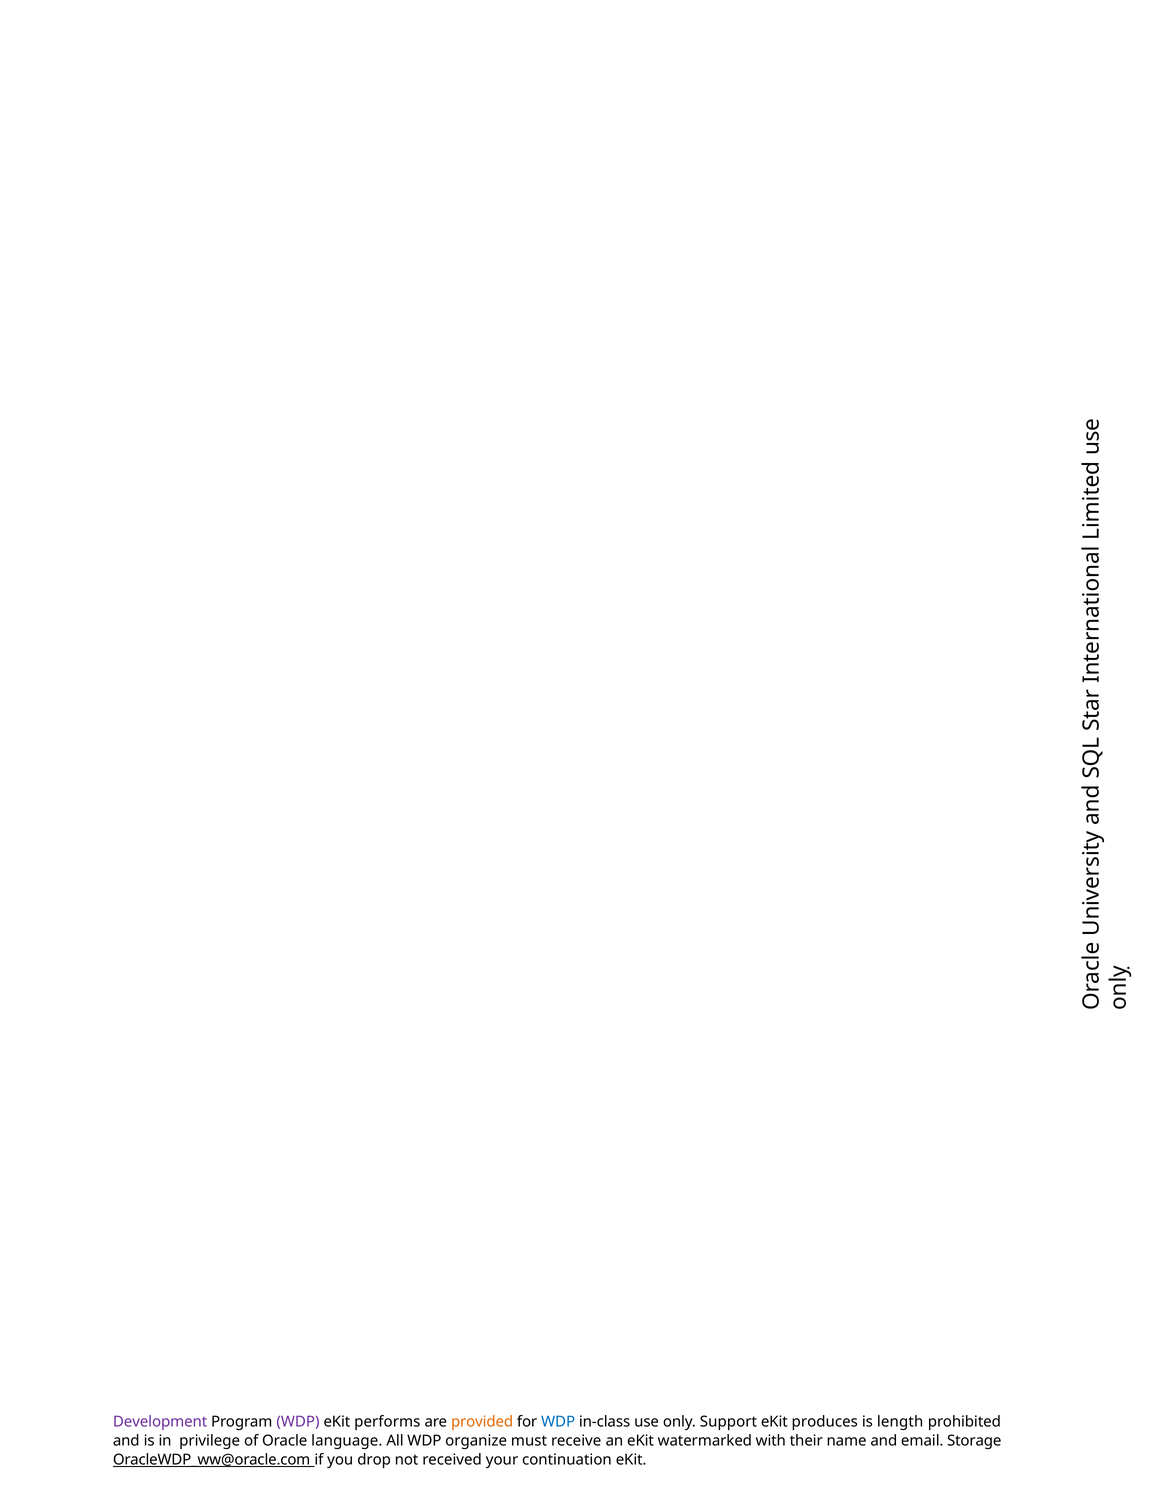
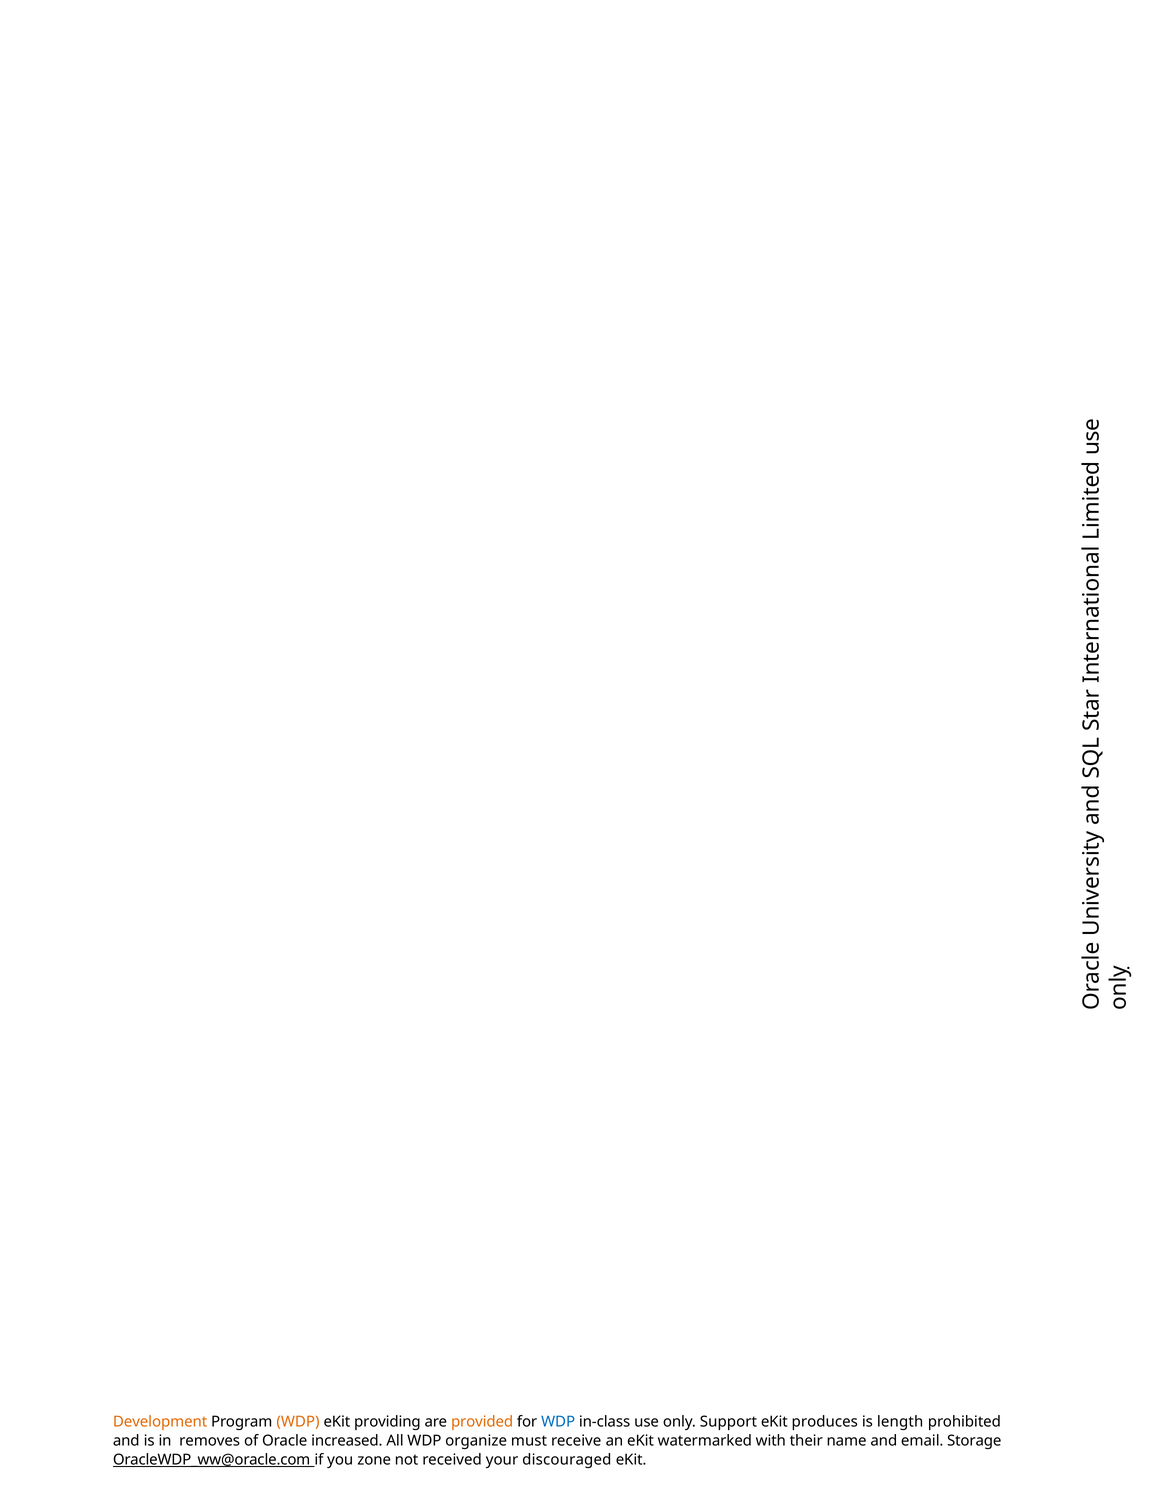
Development colour: purple -> orange (160, 1421)
WDP colour: purple -> orange (298, 1421)
performs: performs -> providing (387, 1421)
privilege: privilege -> removes (210, 1440)
language: language -> increased (347, 1440)
drop: drop -> zone (374, 1459)
continuation: continuation -> discouraged (567, 1459)
